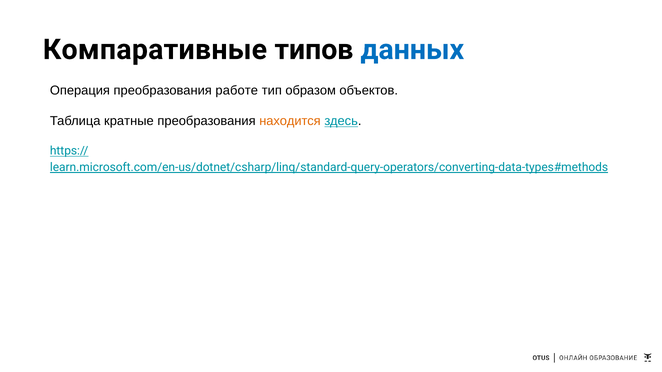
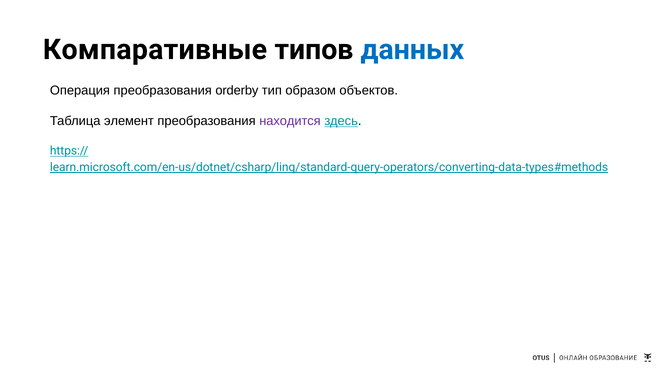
работе: работе -> orderby (237, 91)
кратные: кратные -> элемент (129, 121)
находится colour: orange -> purple (290, 121)
